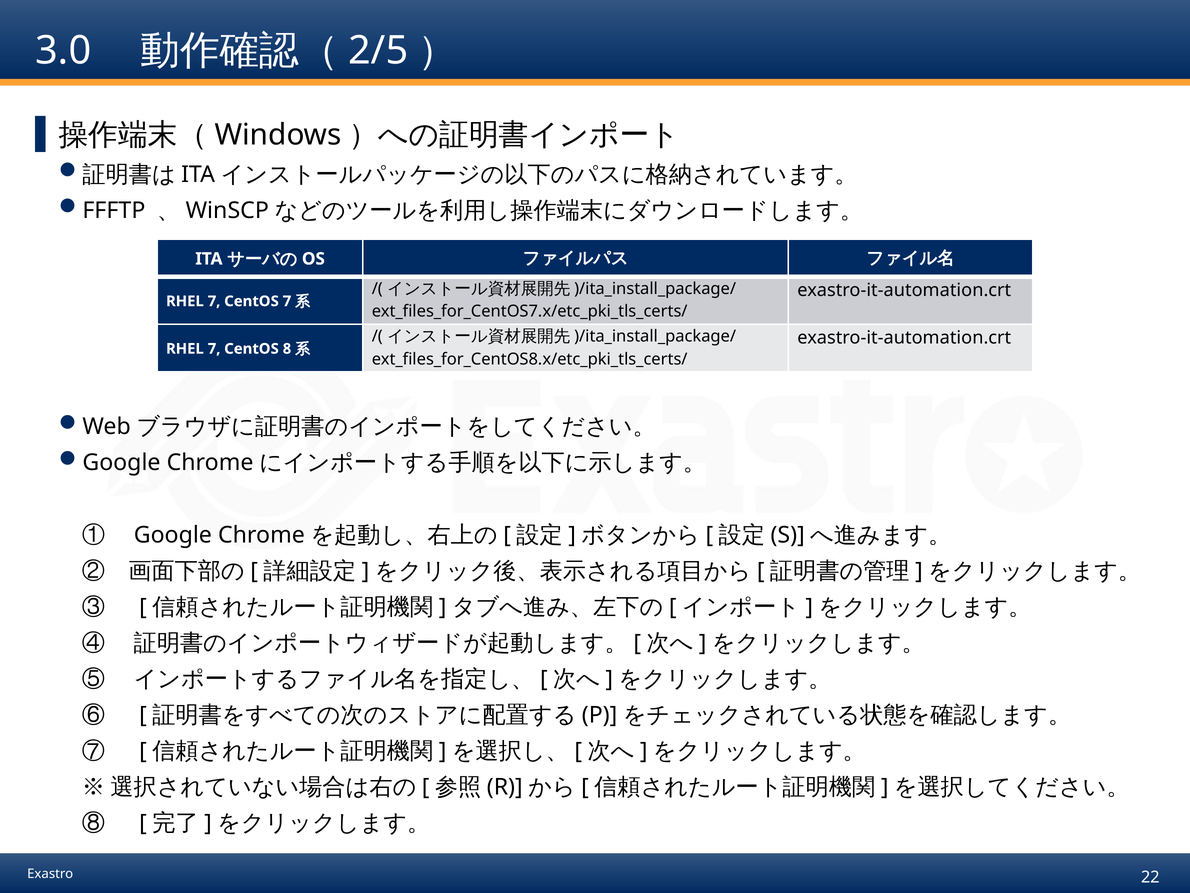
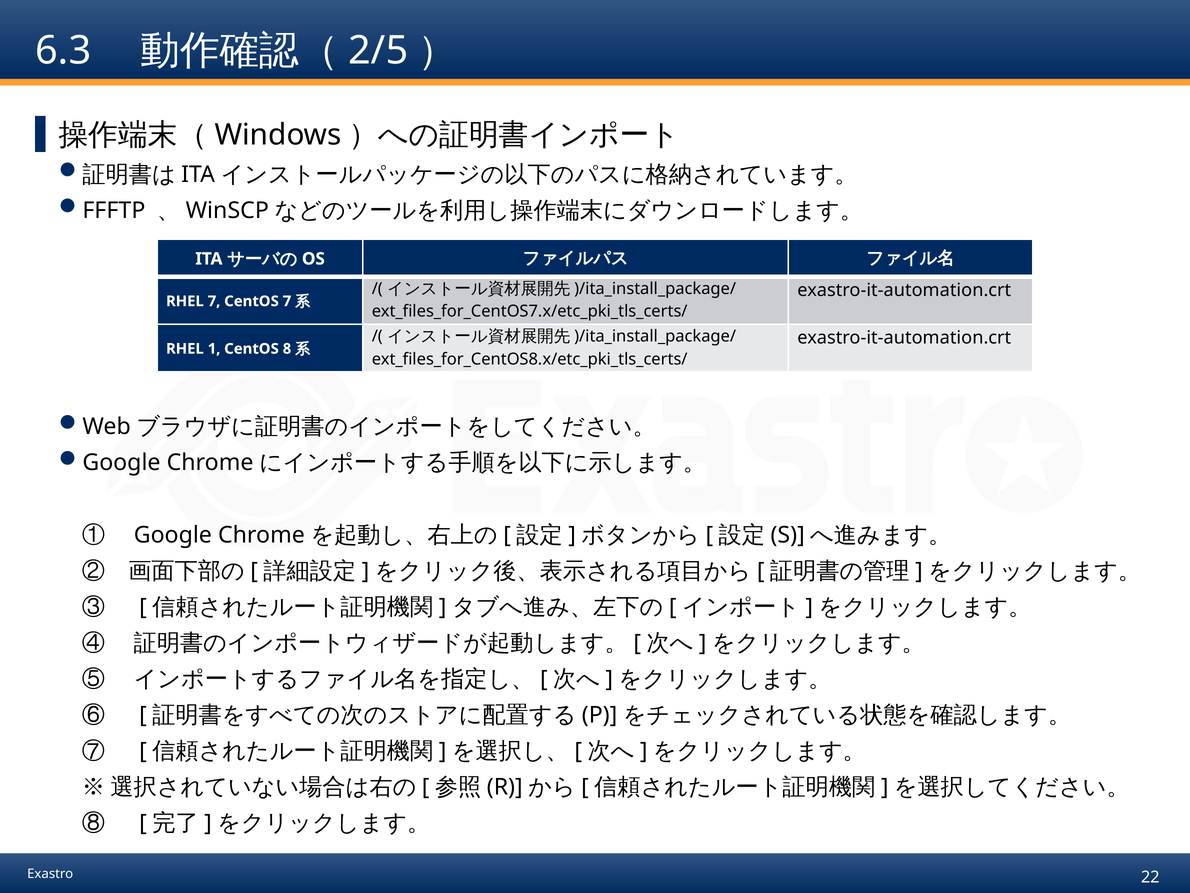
3.0: 3.0 -> 6.3 (63, 51)
7: 7 -> 1 (214, 349)
